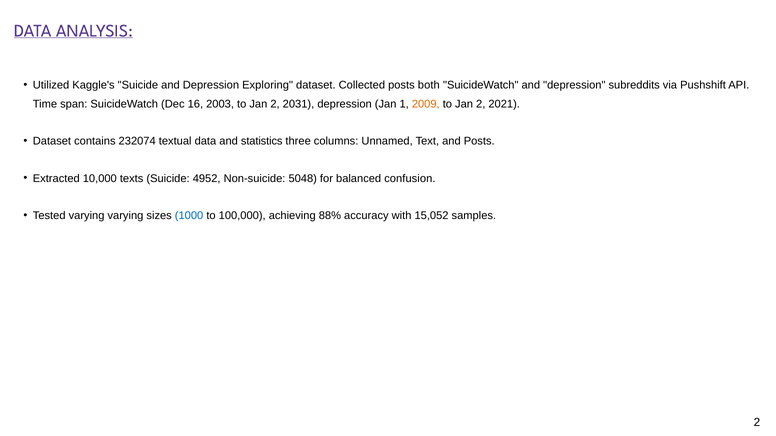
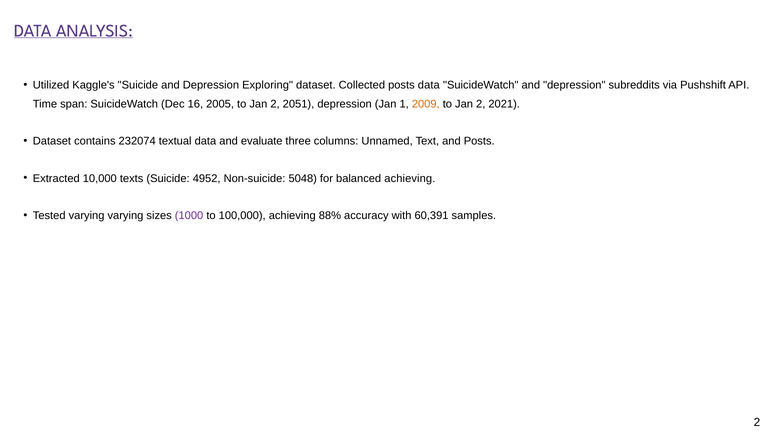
posts both: both -> data (429, 85)
2003: 2003 -> 2005 (220, 104)
2031: 2031 -> 2051 (299, 104)
statistics: statistics -> evaluate (262, 141)
balanced confusion: confusion -> achieving (410, 179)
1000 colour: blue -> purple (189, 216)
15,052: 15,052 -> 60,391 (432, 216)
